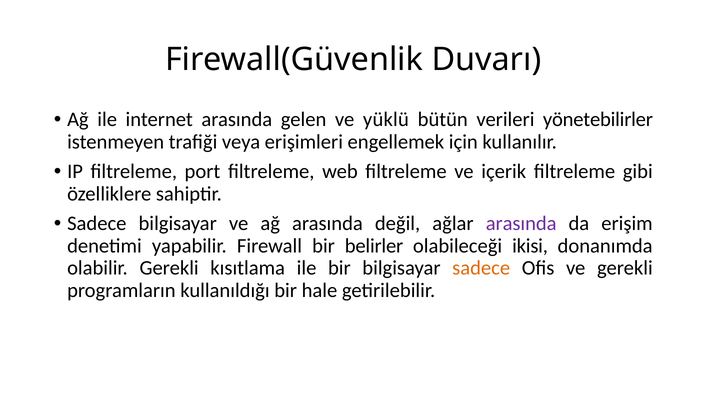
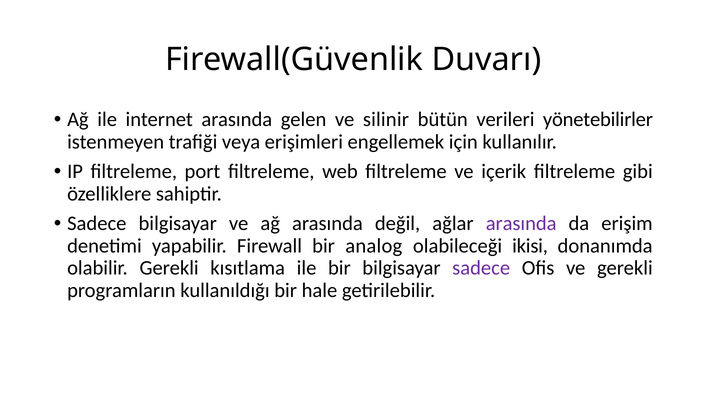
yüklü: yüklü -> silinir (386, 120)
belirler: belirler -> analog (374, 246)
sadece colour: orange -> purple (481, 268)
